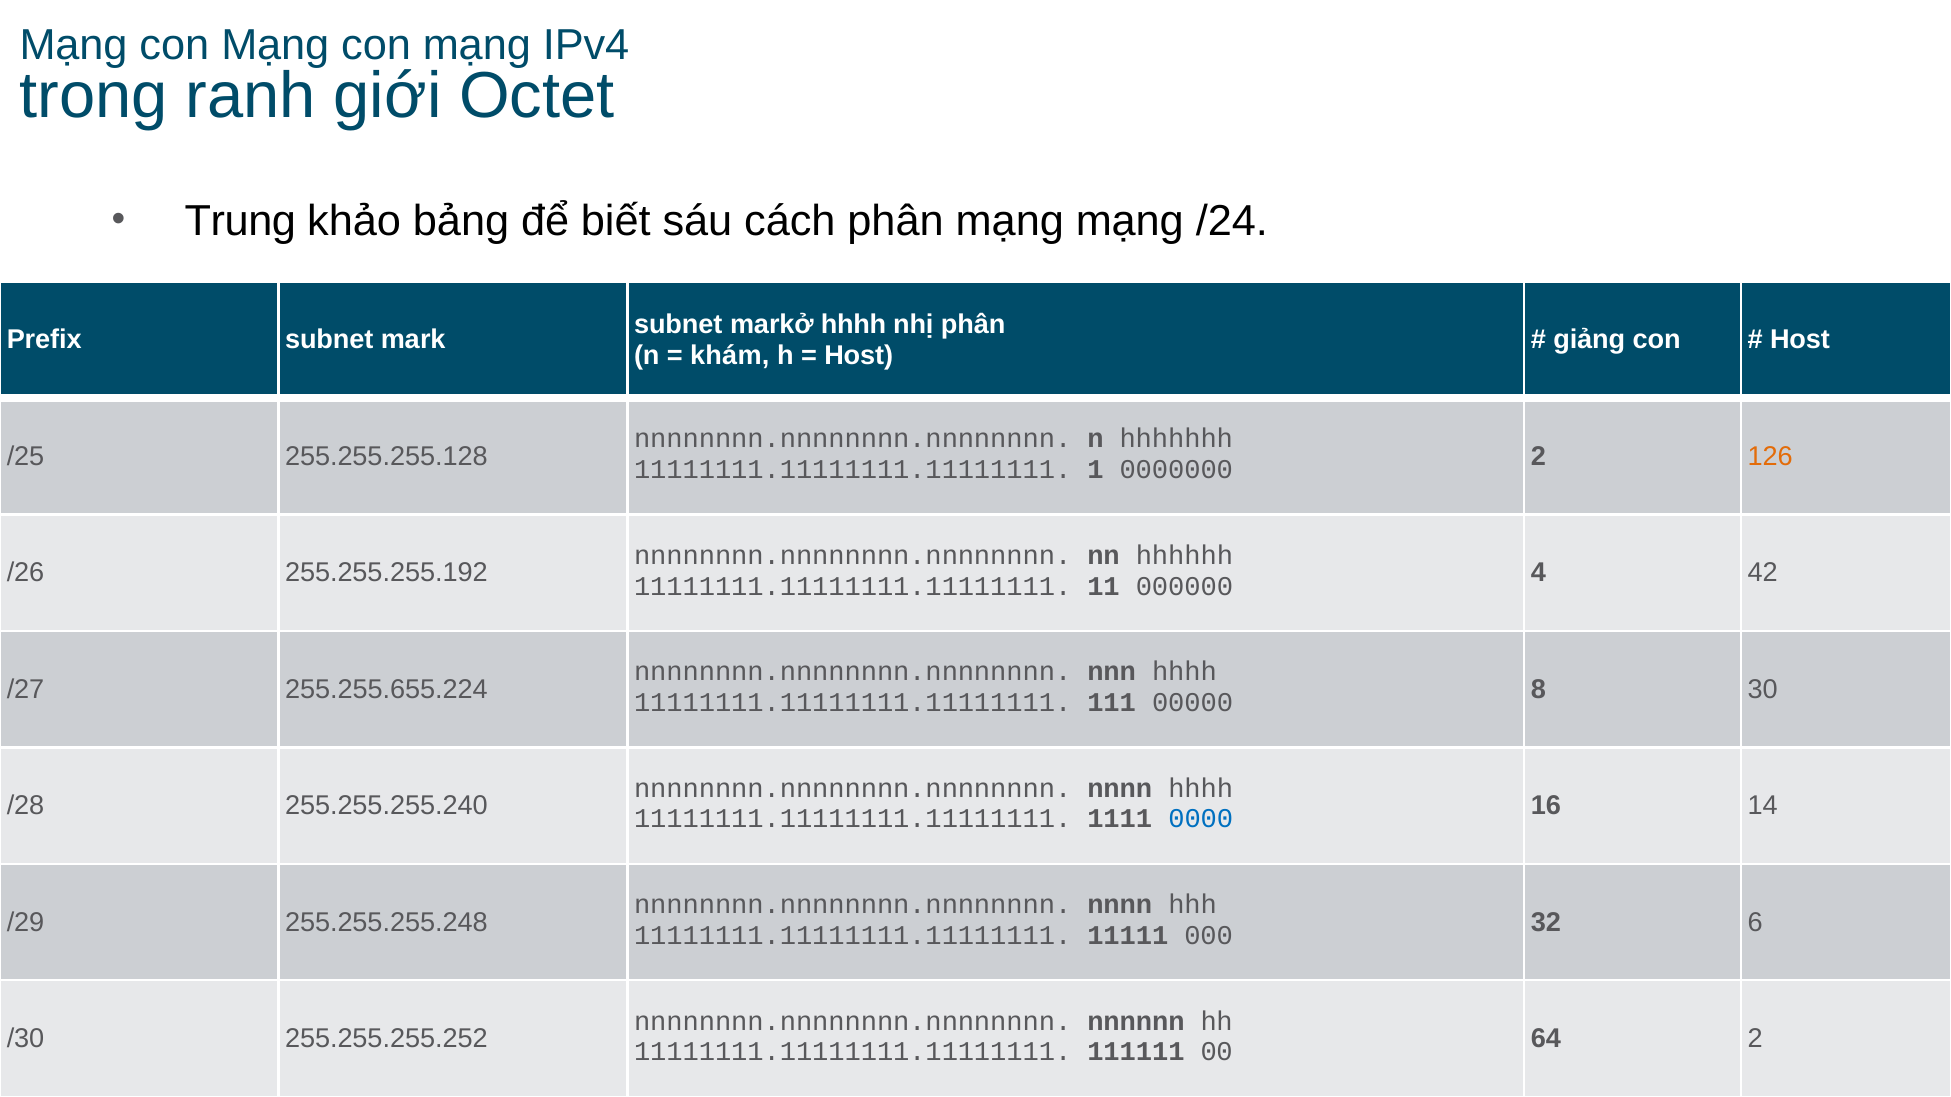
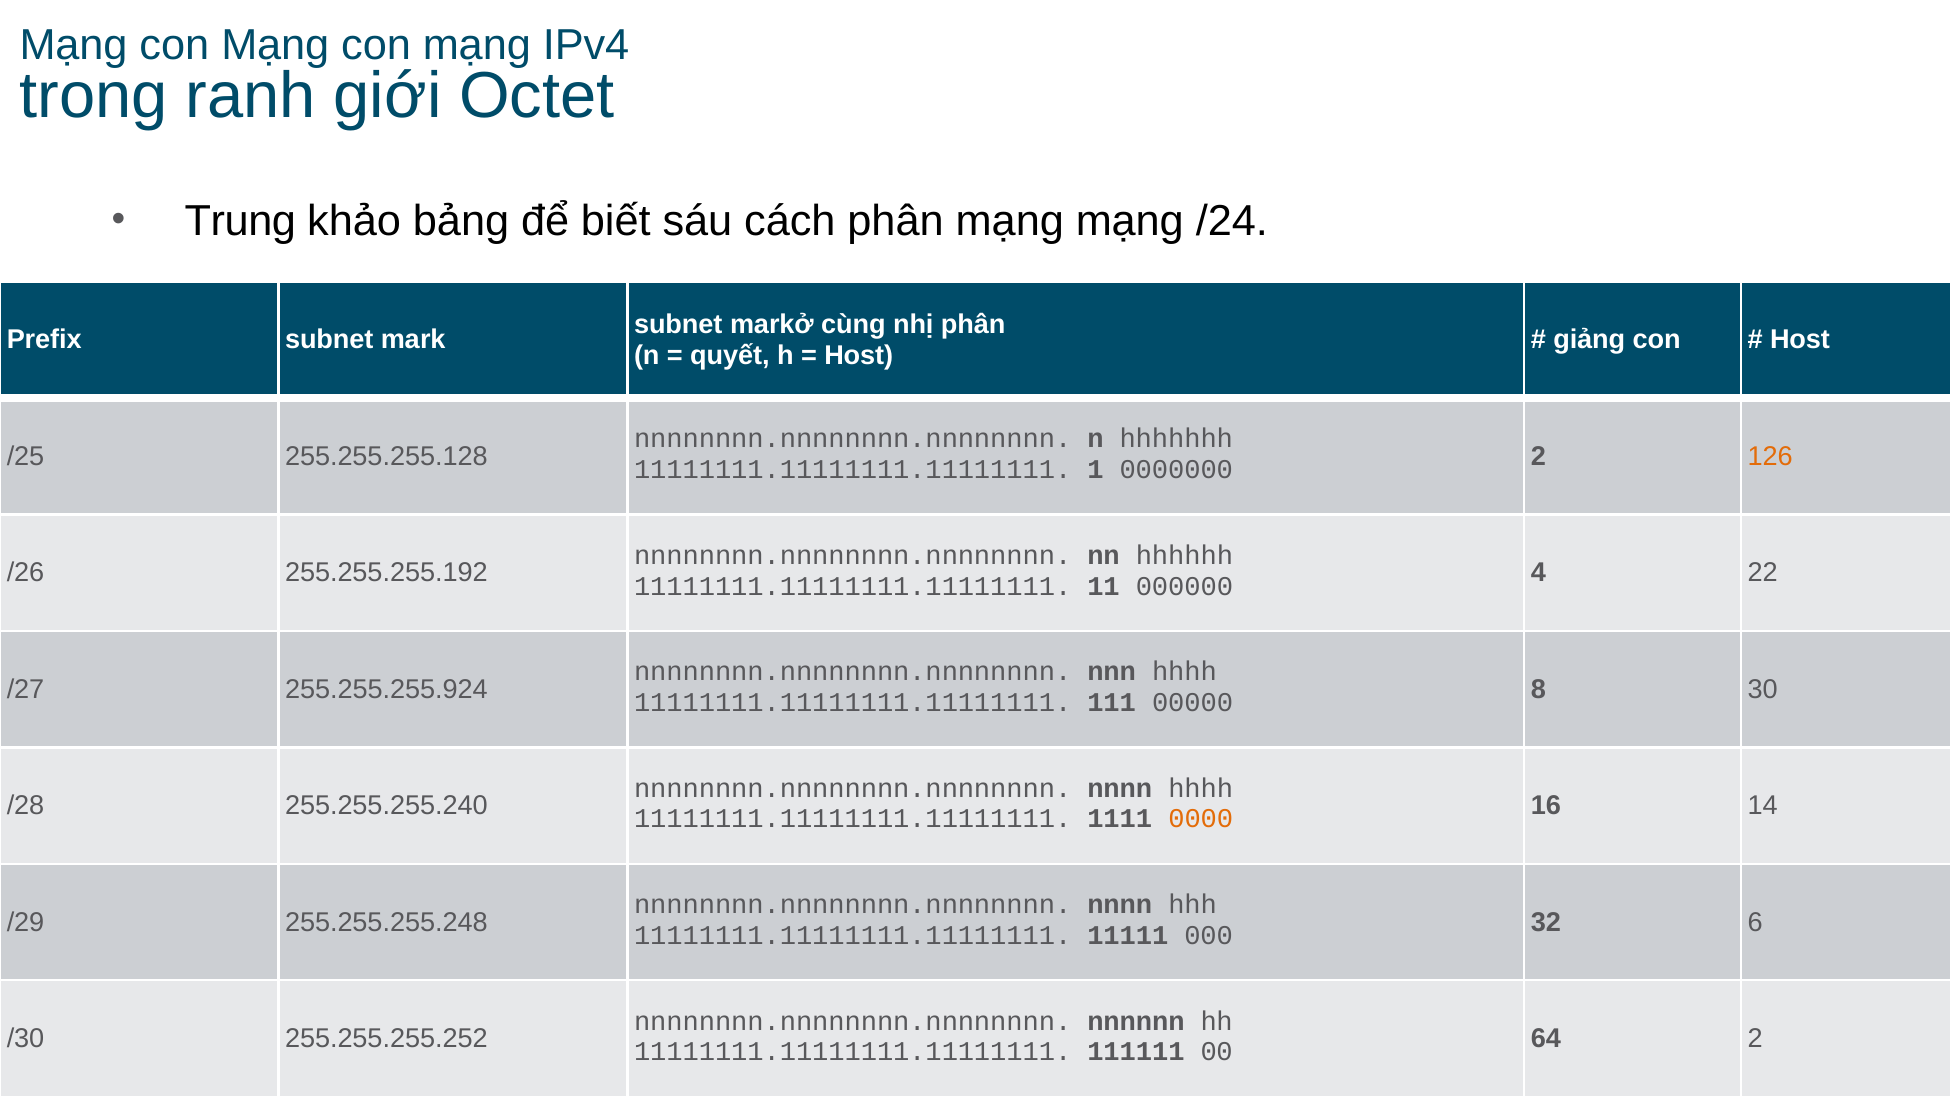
markở hhhh: hhhh -> cùng (853, 325)
khám: khám -> quyết (730, 355)
4 42: 42 -> 22 (1763, 573)
255.255.655.224: 255.255.655.224 -> 255.255.255.924 (386, 690)
0000 colour: blue -> orange (1201, 819)
